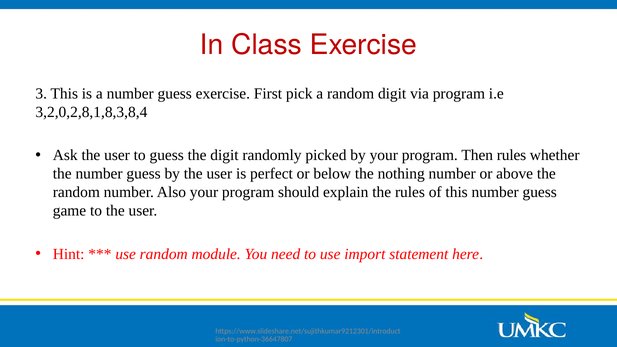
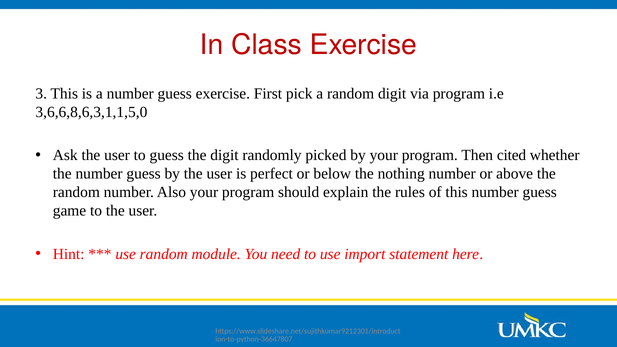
3,2,0,2,8,1,8,3,8,4: 3,2,0,2,8,1,8,3,8,4 -> 3,6,6,8,6,3,1,1,5,0 (91, 112)
Then rules: rules -> cited (512, 155)
